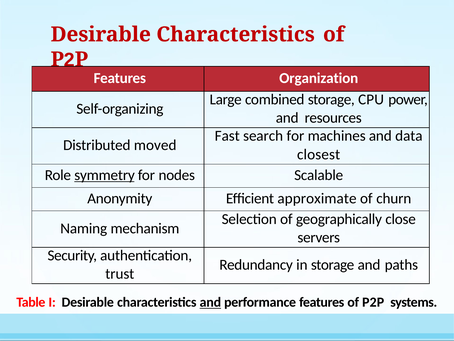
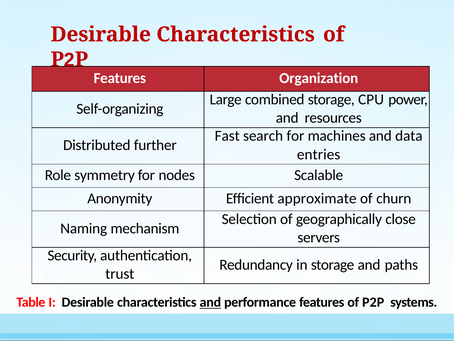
moved: moved -> further (155, 145)
closest: closest -> entries (319, 154)
symmetry underline: present -> none (105, 175)
